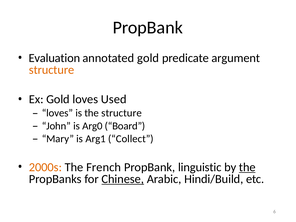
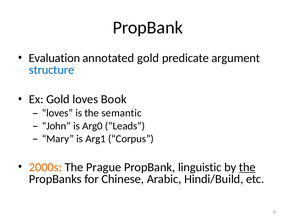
structure colour: orange -> blue (52, 70)
Used: Used -> Book (114, 99)
the structure: structure -> semantic (122, 113)
Board: Board -> Leads (125, 126)
Collect: Collect -> Corpus (131, 139)
French: French -> Prague (104, 167)
Chinese underline: present -> none (123, 179)
